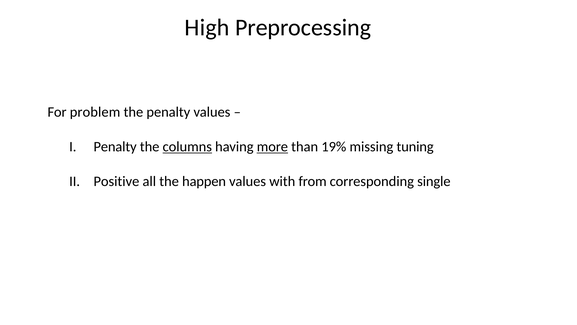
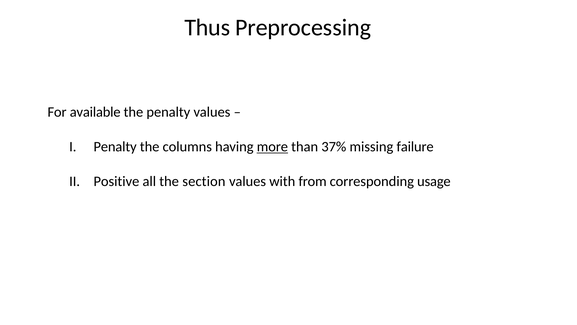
High: High -> Thus (207, 28)
problem: problem -> available (95, 112)
columns underline: present -> none (187, 147)
19%: 19% -> 37% (334, 147)
tuning: tuning -> failure (415, 147)
happen: happen -> section (204, 181)
single: single -> usage (434, 181)
